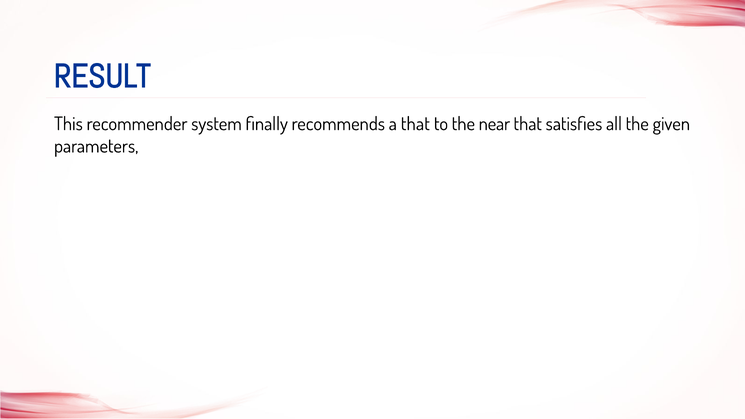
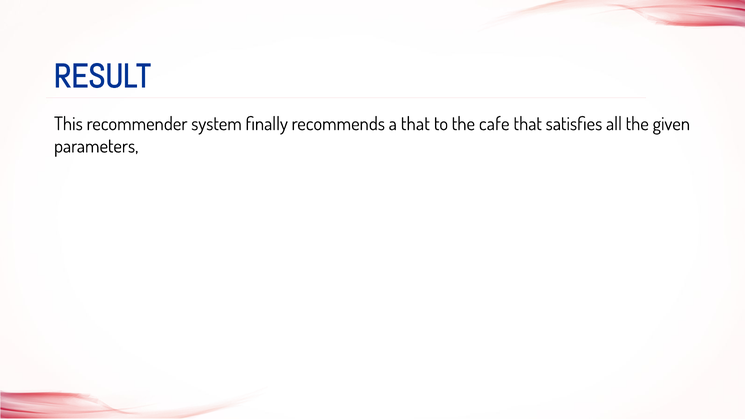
near: near -> cafe (494, 124)
